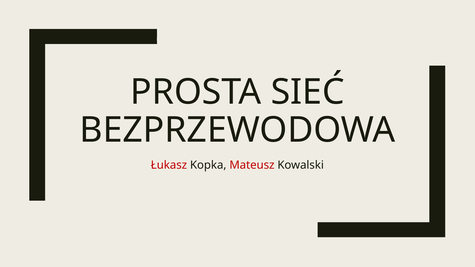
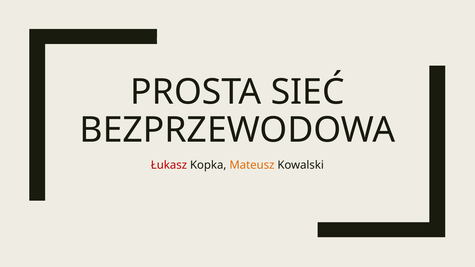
Mateusz colour: red -> orange (252, 165)
